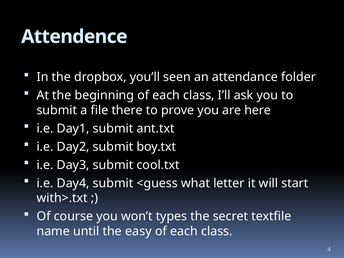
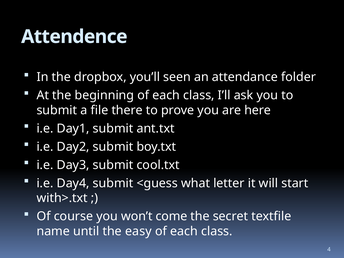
types: types -> come (172, 216)
